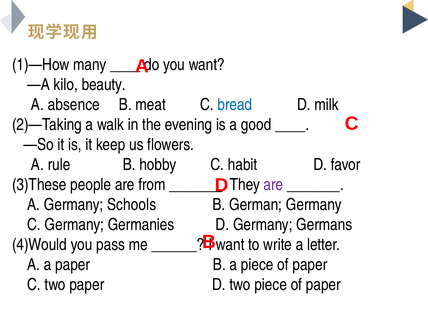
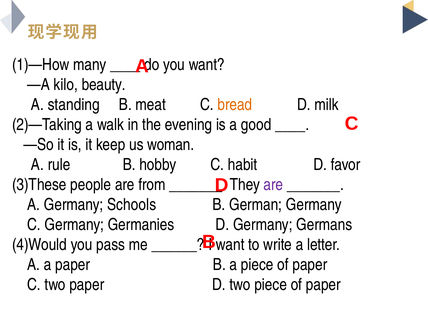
absence: absence -> standing (74, 105)
bread colour: blue -> orange (235, 105)
flowers: flowers -> woman (171, 145)
